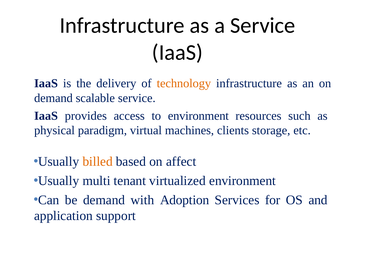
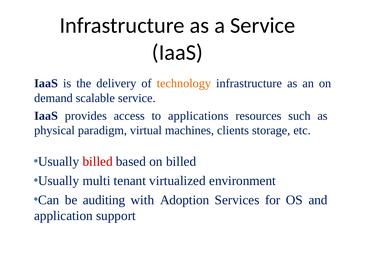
to environment: environment -> applications (198, 116)
billed colour: orange -> red (98, 162)
on affect: affect -> billed (181, 162)
be demand: demand -> auditing (104, 200)
